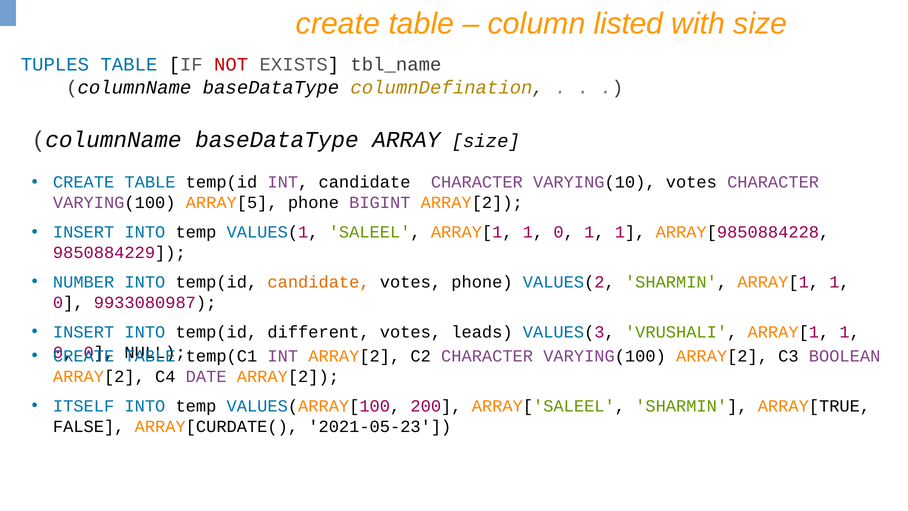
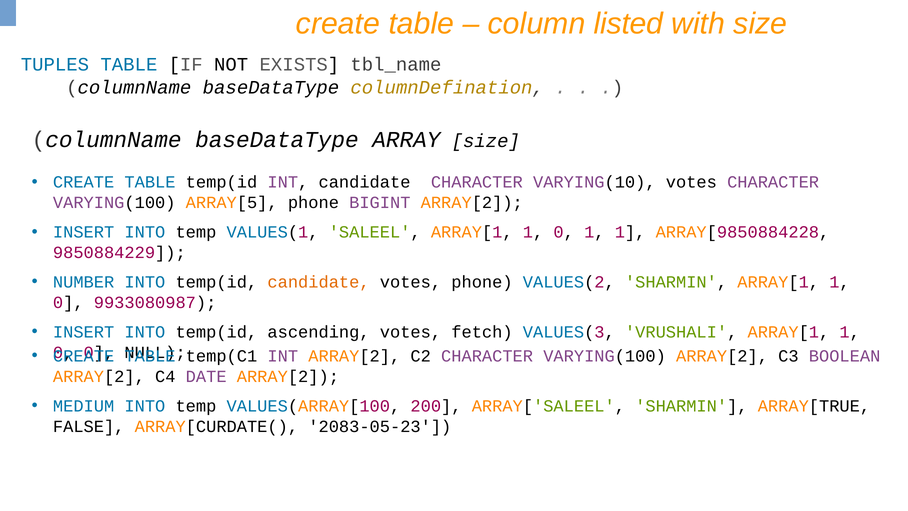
NOT colour: red -> black (231, 65)
different: different -> ascending (319, 332)
leads: leads -> fetch (482, 332)
ITSELF: ITSELF -> MEDIUM (84, 406)
2021-05-23: 2021-05-23 -> 2083-05-23 (380, 426)
